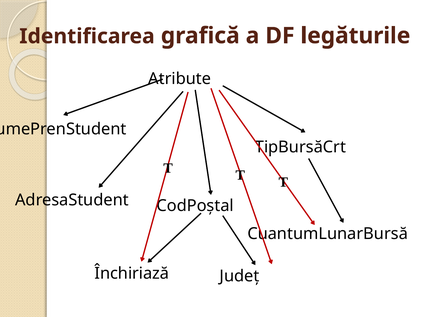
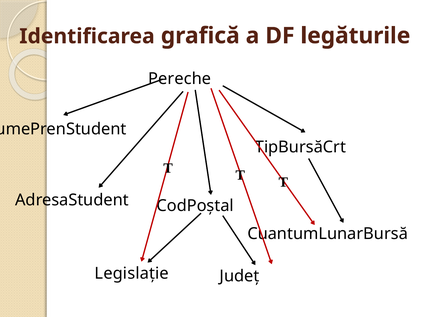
Atribute: Atribute -> Pereche (180, 79)
Închiriază: Închiriază -> Legislaţie (132, 273)
